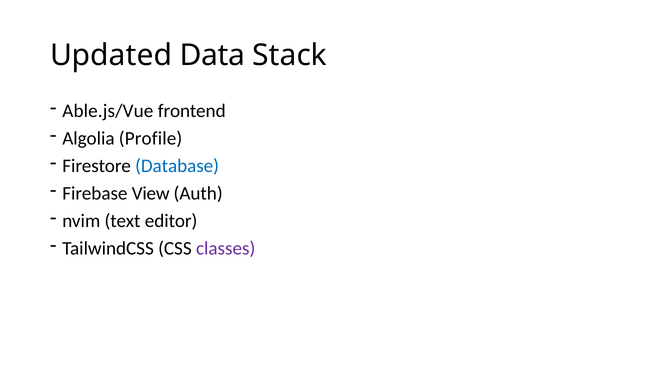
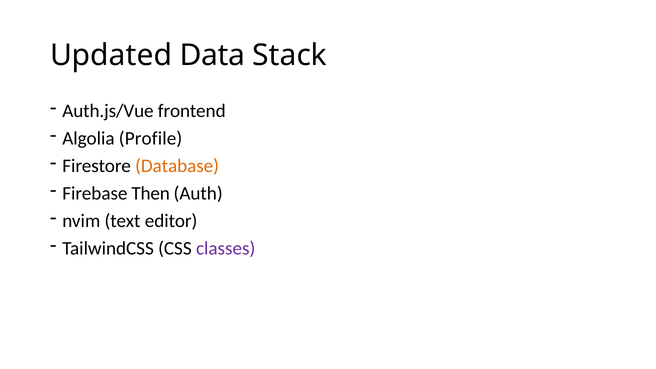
Able.js/Vue: Able.js/Vue -> Auth.js/Vue (108, 111)
Database colour: blue -> orange (177, 166)
View: View -> Then (151, 193)
